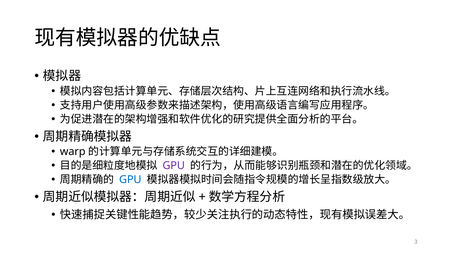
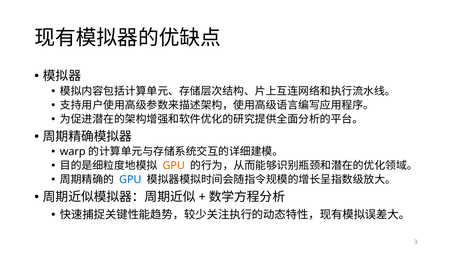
GPU colour: purple -> orange (174, 166)
